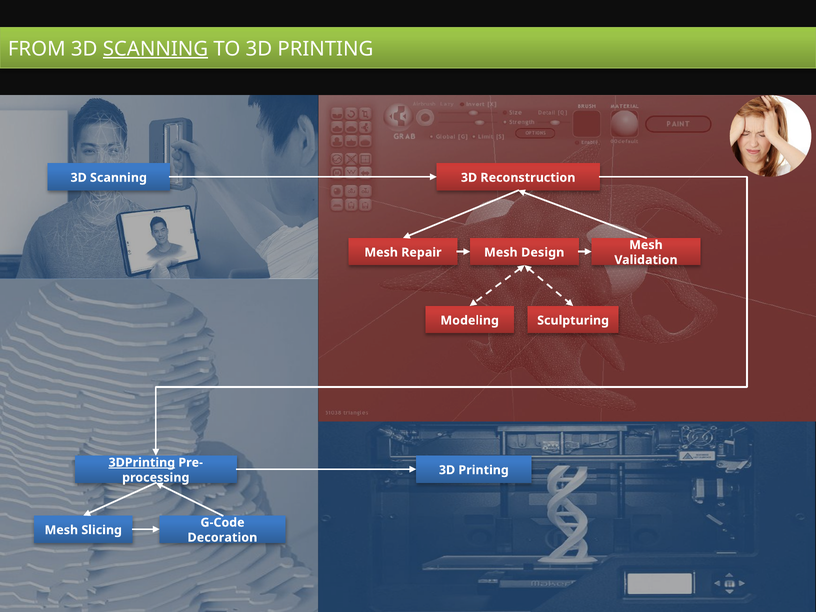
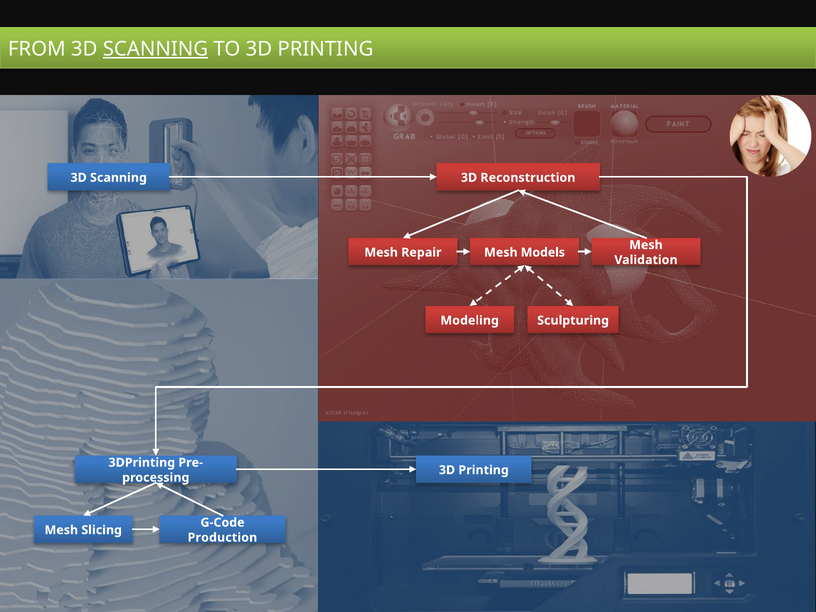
Design: Design -> Models (543, 252)
3DPrinting underline: present -> none (142, 463)
Decoration: Decoration -> Production (222, 538)
